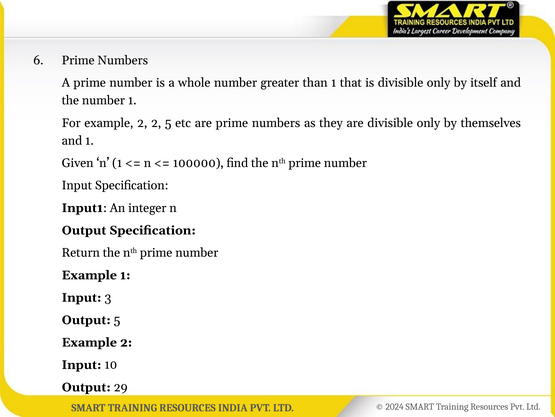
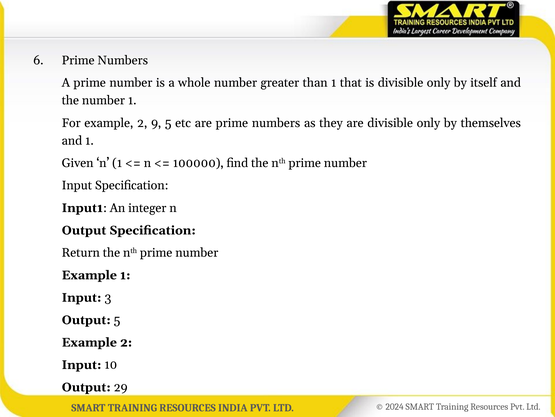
2 2: 2 -> 9 (156, 123)
